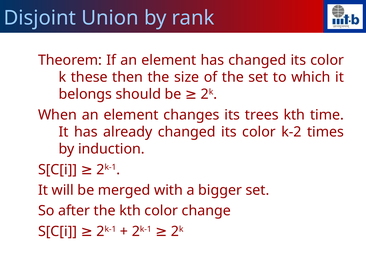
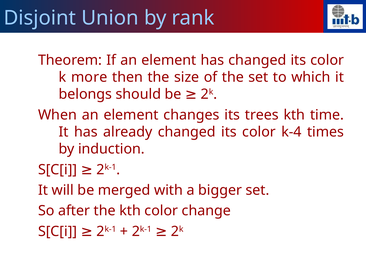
these: these -> more (89, 77)
k-2: k-2 -> k-4 (291, 132)
